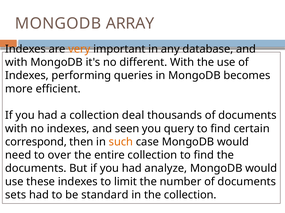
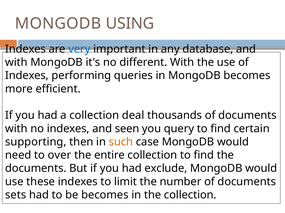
ARRAY: ARRAY -> USING (130, 23)
very colour: orange -> blue (79, 49)
correspond: correspond -> supporting (36, 142)
analyze: analyze -> exclude (166, 169)
be standard: standard -> becomes (105, 196)
